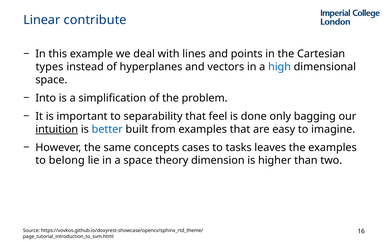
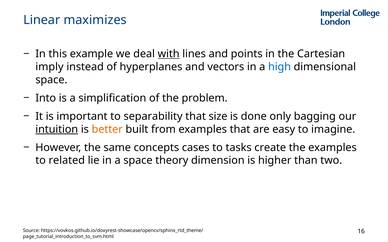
contribute: contribute -> maximizes (95, 20)
with underline: none -> present (169, 54)
types: types -> imply (49, 67)
feel: feel -> size (218, 117)
better colour: blue -> orange (107, 129)
leaves: leaves -> create (270, 148)
belong: belong -> related (67, 161)
